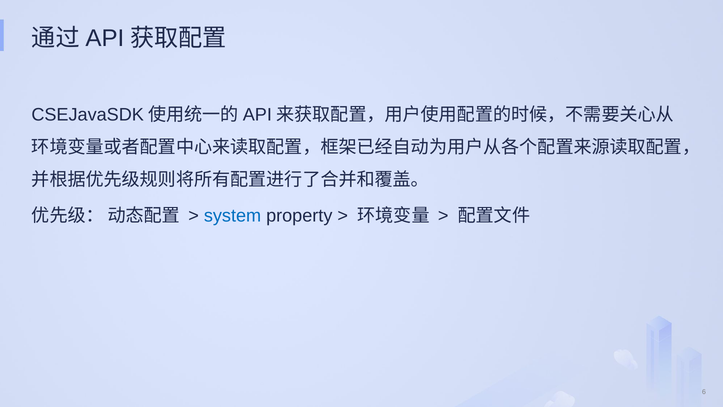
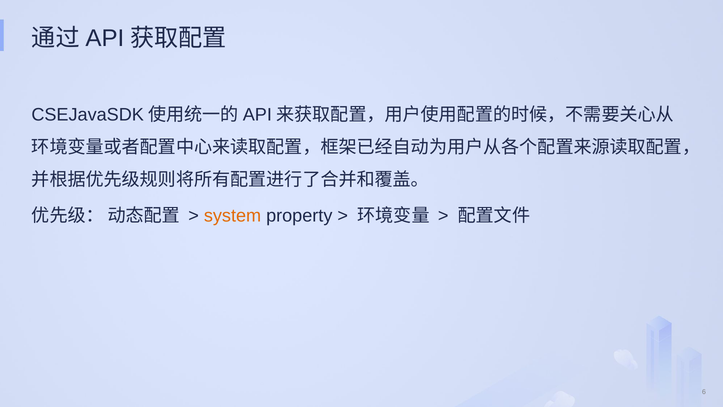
system colour: blue -> orange (233, 216)
